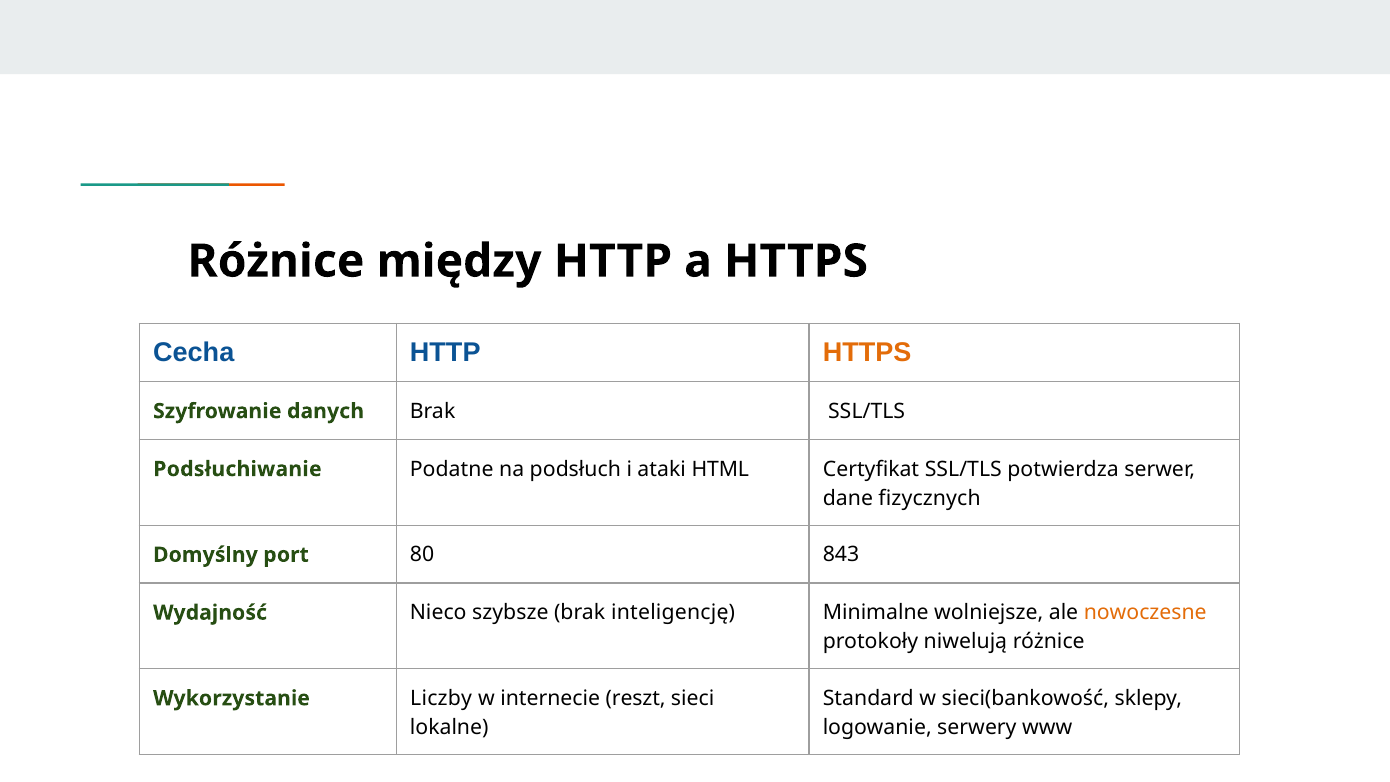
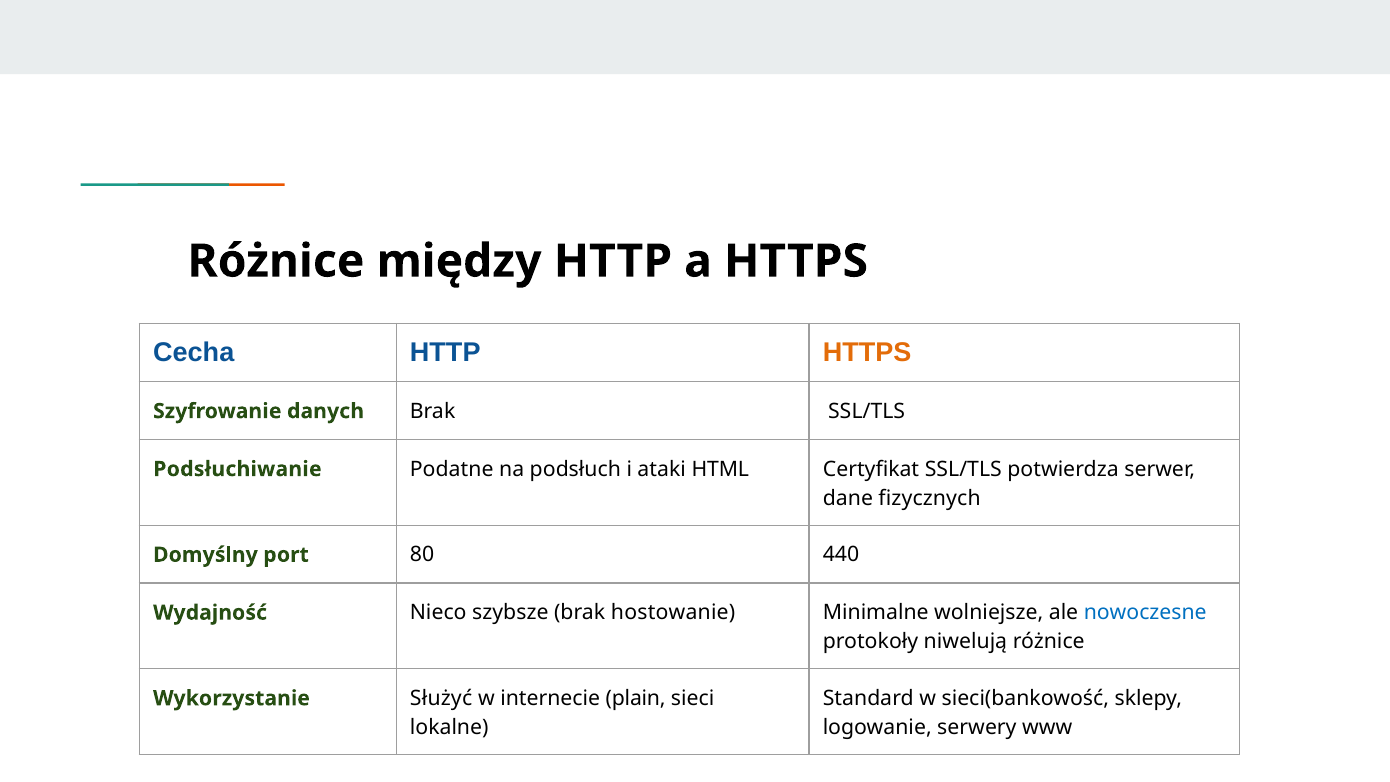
843: 843 -> 440 (841, 555)
inteligencję: inteligencję -> hostowanie (673, 613)
nowoczesne colour: orange -> blue (1145, 613)
Liczby: Liczby -> Służyć (441, 698)
reszt: reszt -> plain (636, 698)
